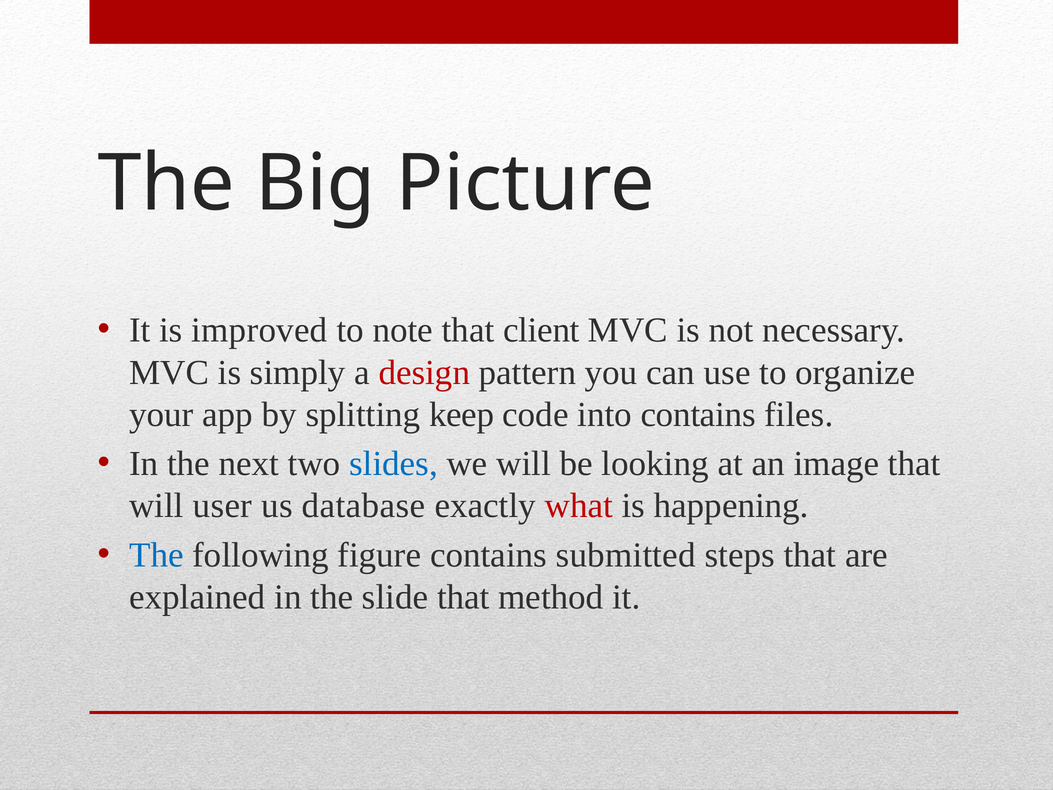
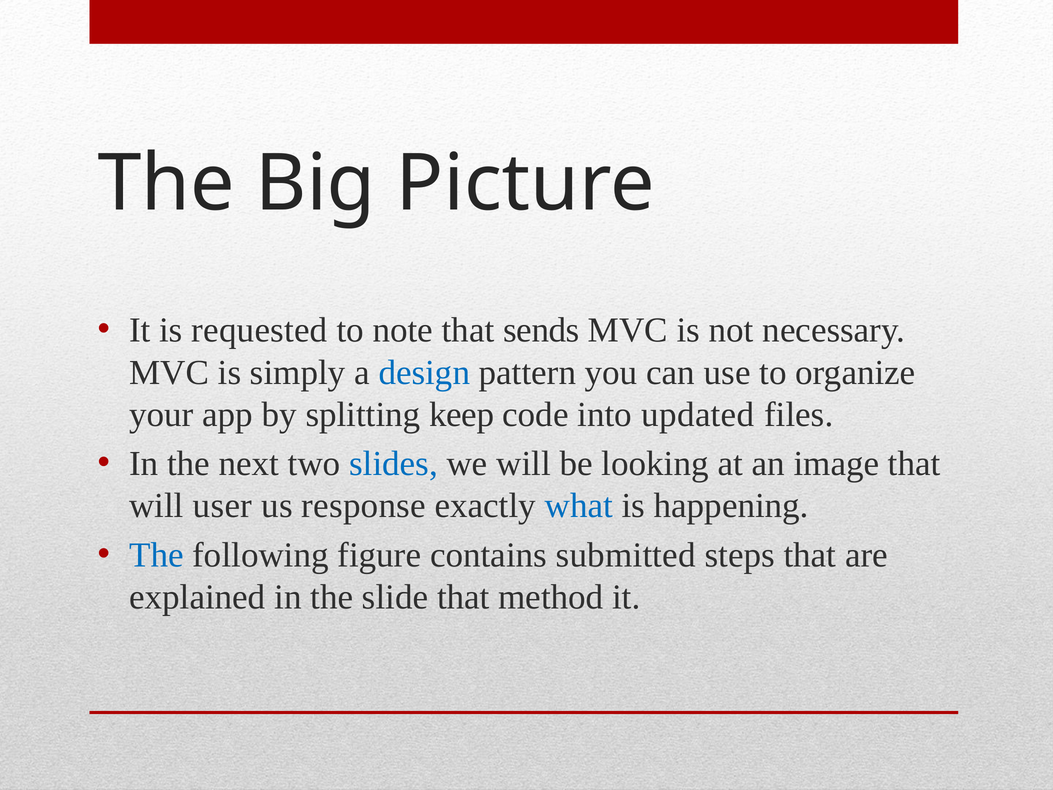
improved: improved -> requested (259, 330)
client: client -> sends (541, 330)
design colour: red -> blue (424, 372)
into contains: contains -> updated (698, 414)
database: database -> response (364, 506)
what colour: red -> blue (579, 506)
